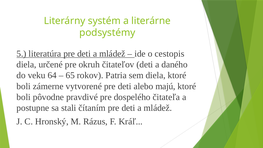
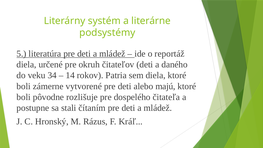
cestopis: cestopis -> reportáž (170, 54)
64: 64 -> 34 (52, 75)
65: 65 -> 14 (70, 75)
pravdivé: pravdivé -> rozlišuje (82, 97)
